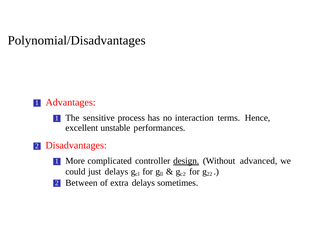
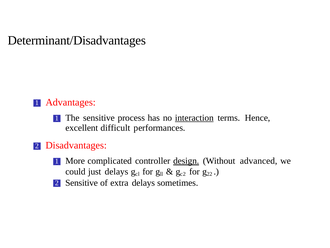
Polynomial/Disadvantages: Polynomial/Disadvantages -> Determinant/Disadvantages (77, 40)
interaction underline: none -> present (194, 118)
unstable: unstable -> difficult (115, 128)
Between: Between -> Sensitive (82, 183)
